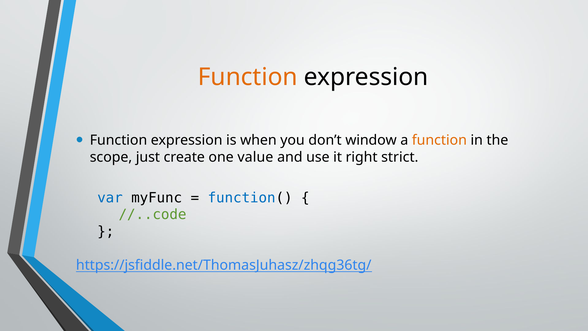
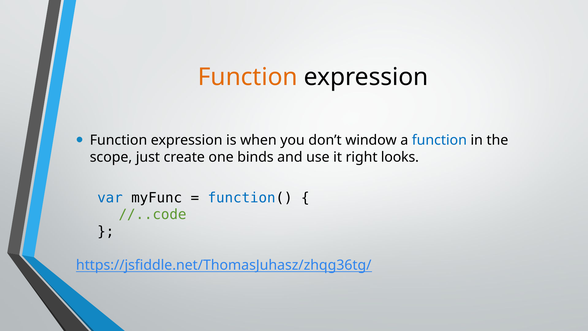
function colour: orange -> blue (439, 140)
value: value -> binds (255, 157)
strict: strict -> looks (400, 157)
